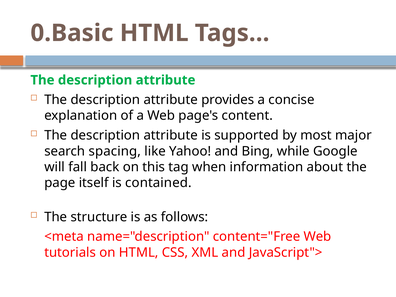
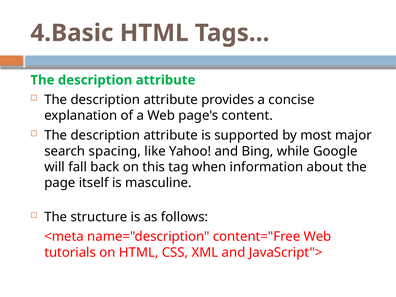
0.Basic: 0.Basic -> 4.Basic (72, 33)
contained: contained -> masculine (158, 183)
